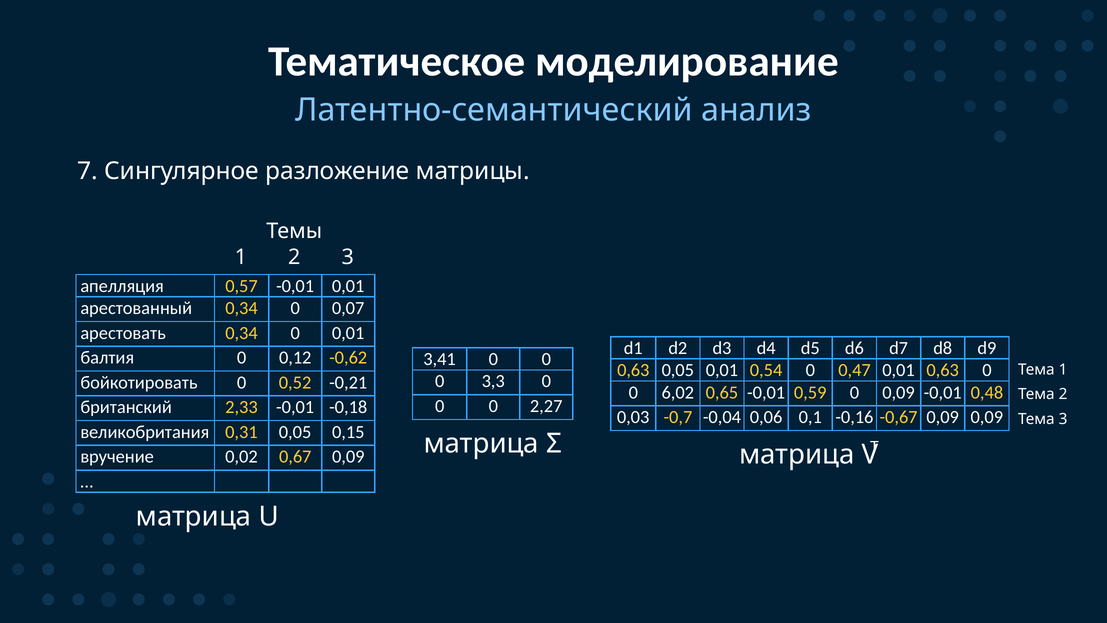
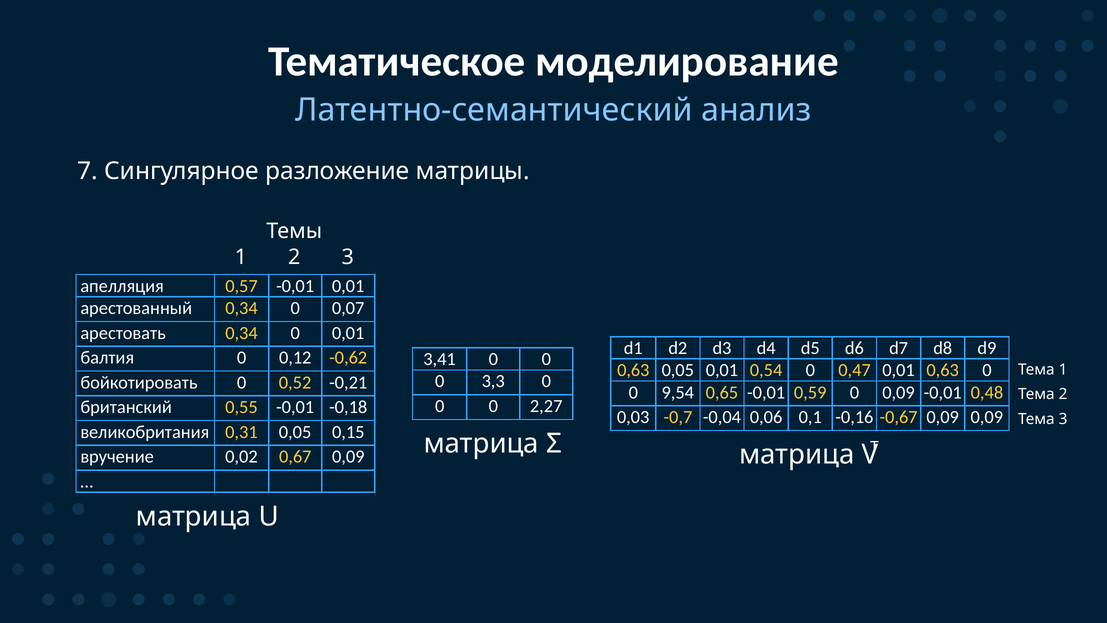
6,02: 6,02 -> 9,54 (678, 392)
2,33: 2,33 -> 0,55 (241, 407)
